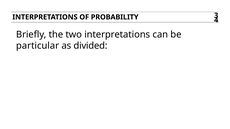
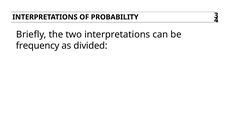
particular: particular -> frequency (38, 46)
